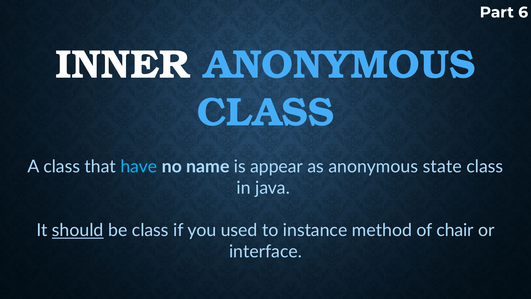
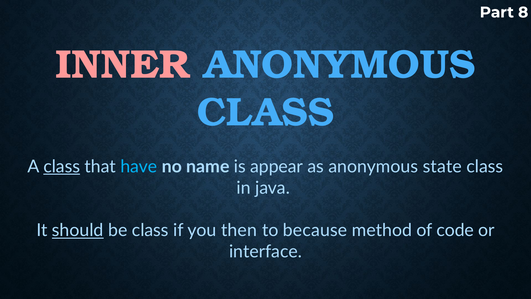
6: 6 -> 8 (523, 12)
INNER colour: white -> pink (123, 64)
class underline: none -> present (62, 166)
used: used -> then (239, 230)
instance: instance -> because (315, 230)
chair: chair -> code (455, 230)
